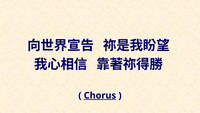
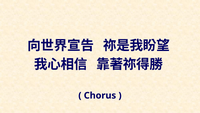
Chorus underline: present -> none (100, 95)
